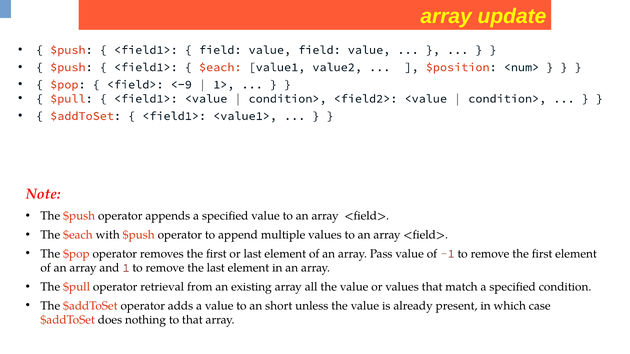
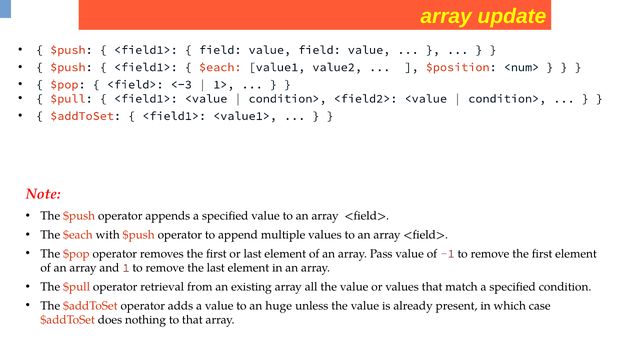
<-9: <-9 -> <-3 (181, 85)
short: short -> huge (279, 306)
